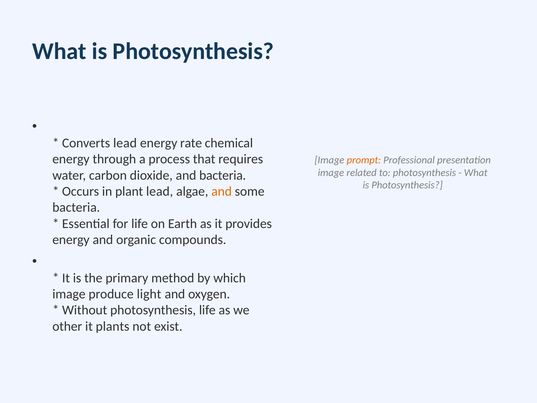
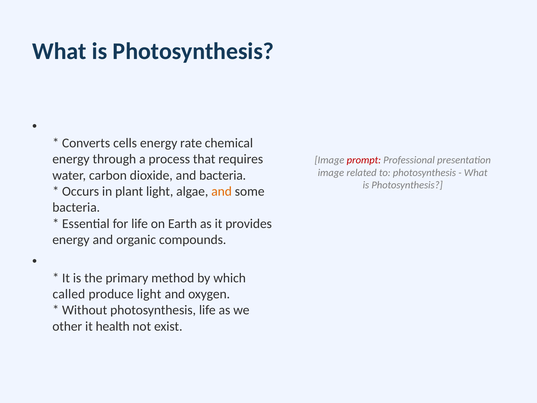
Converts lead: lead -> cells (125, 143)
prompt colour: orange -> red (364, 160)
plant lead: lead -> light (160, 191)
image: image -> called (69, 294)
plants: plants -> health (113, 326)
